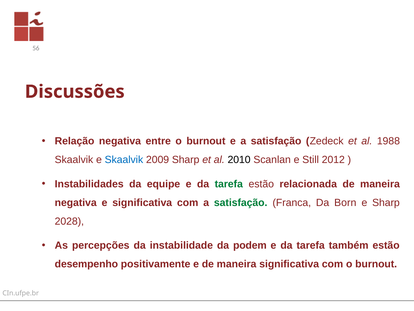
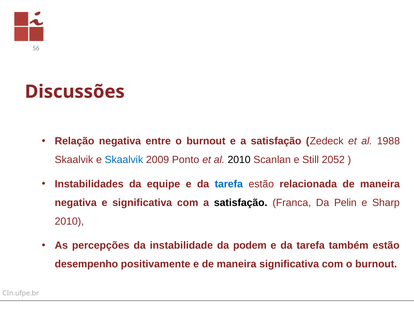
2009 Sharp: Sharp -> Ponto (186, 160)
2012: 2012 -> 2052 (333, 160)
tarefa colour: green -> blue (229, 184)
satisfação colour: green -> black (241, 202)
Born: Born -> Pelin (345, 202)
2028: 2028 -> 2010 (69, 221)
